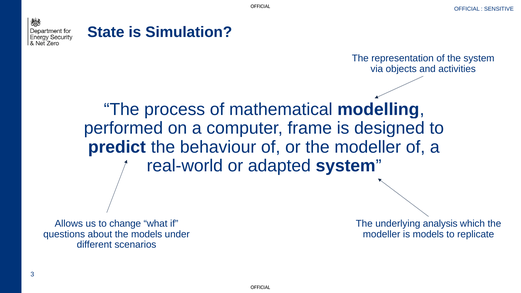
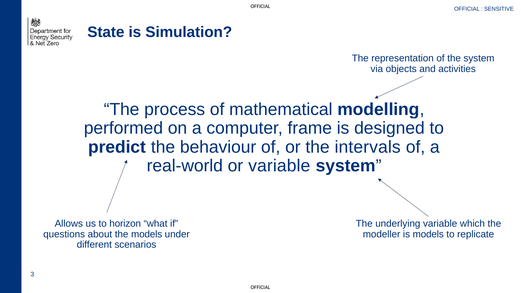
or the modeller: modeller -> intervals (368, 147)
or adapted: adapted -> variable (279, 166)
change: change -> horizon (125, 224)
underlying analysis: analysis -> variable (440, 224)
